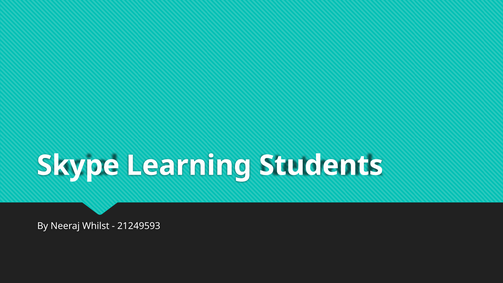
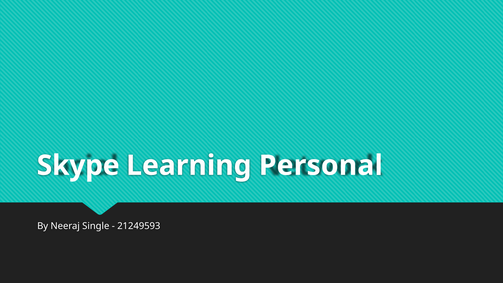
Students: Students -> Personal (321, 165)
Whilst: Whilst -> Single (96, 226)
